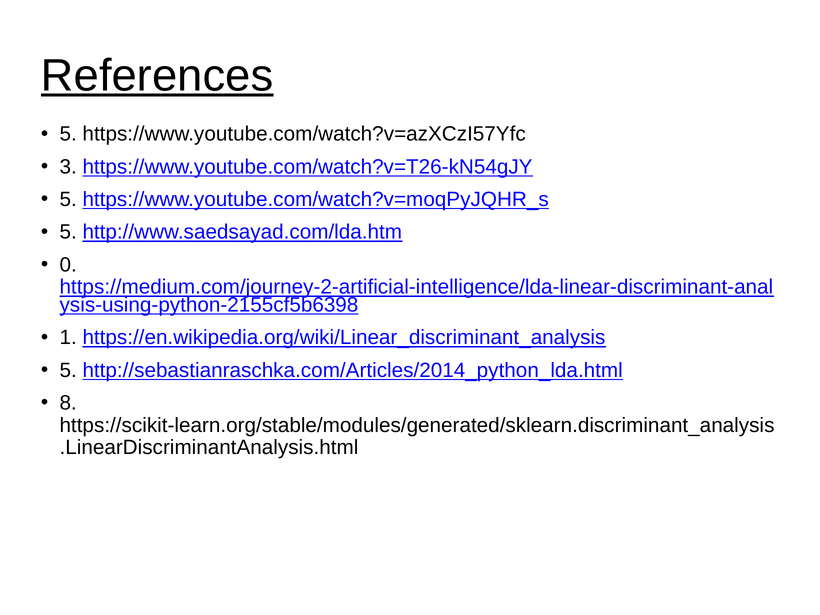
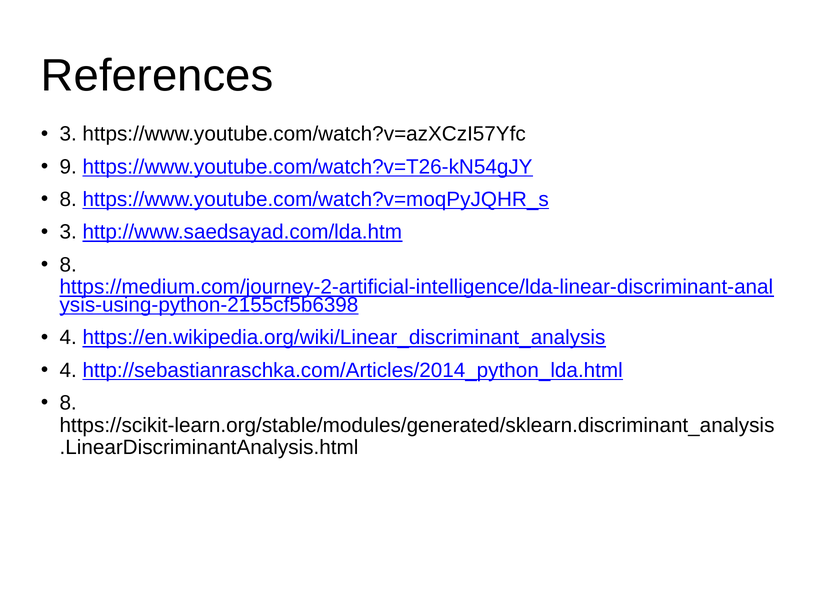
References underline: present -> none (157, 76)
5: 5 -> 3 (68, 134)
3: 3 -> 9 (68, 167)
5: 5 -> 8 (68, 199)
5: 5 -> 3 (68, 232)
0: 0 -> 8 (68, 265)
1: 1 -> 4 (68, 338)
5: 5 -> 4 (68, 370)
